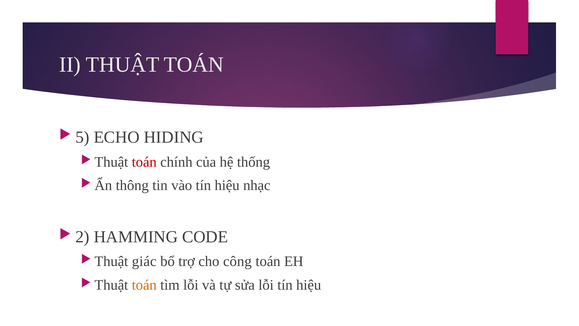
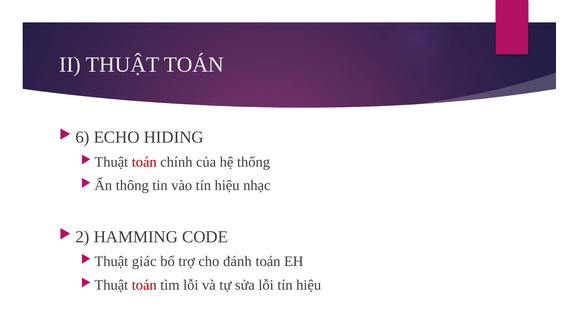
5: 5 -> 6 (83, 137)
công: công -> đánh (237, 261)
toán colour: orange -> red (144, 285)
